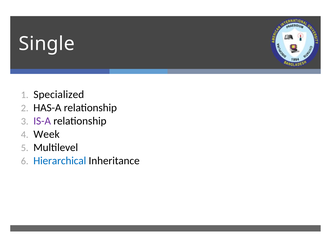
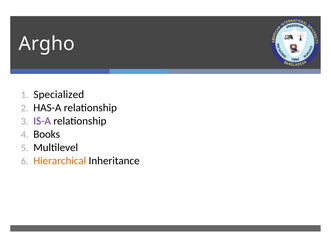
Single: Single -> Argho (47, 44)
Week: Week -> Books (47, 134)
Hierarchical colour: blue -> orange (60, 161)
